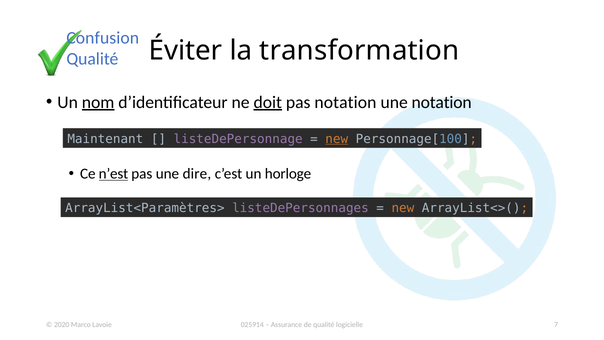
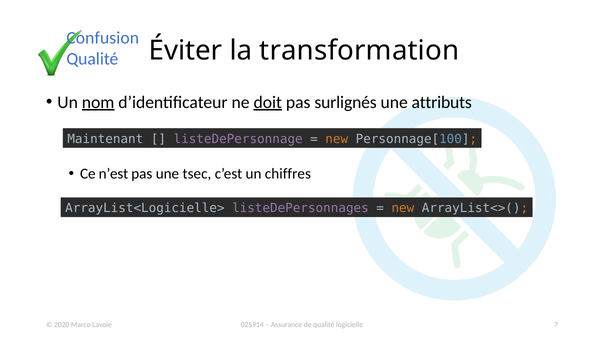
pas notation: notation -> surlignés (346, 102)
une notation: notation -> attributs (442, 102)
new underline: present -> none (337, 139)
n’est underline: present -> none (114, 174)
dire: dire -> tsec (197, 174)
horloge: horloge -> chiffres (288, 174)
ArrayList<Paramètres>: ArrayList<Paramètres> -> ArrayList<Logicielle> (145, 208)
